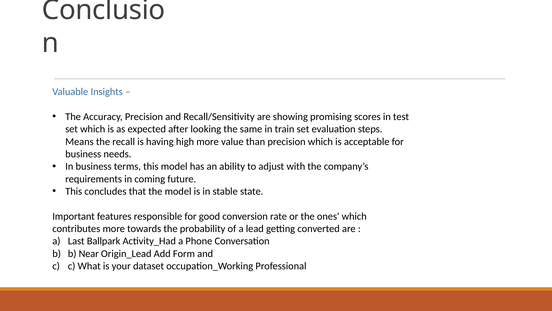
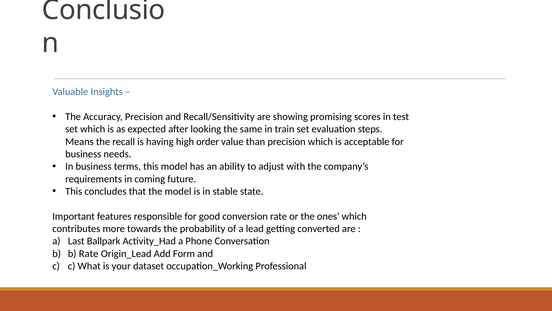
high more: more -> order (208, 141)
b Near: Near -> Rate (89, 253)
